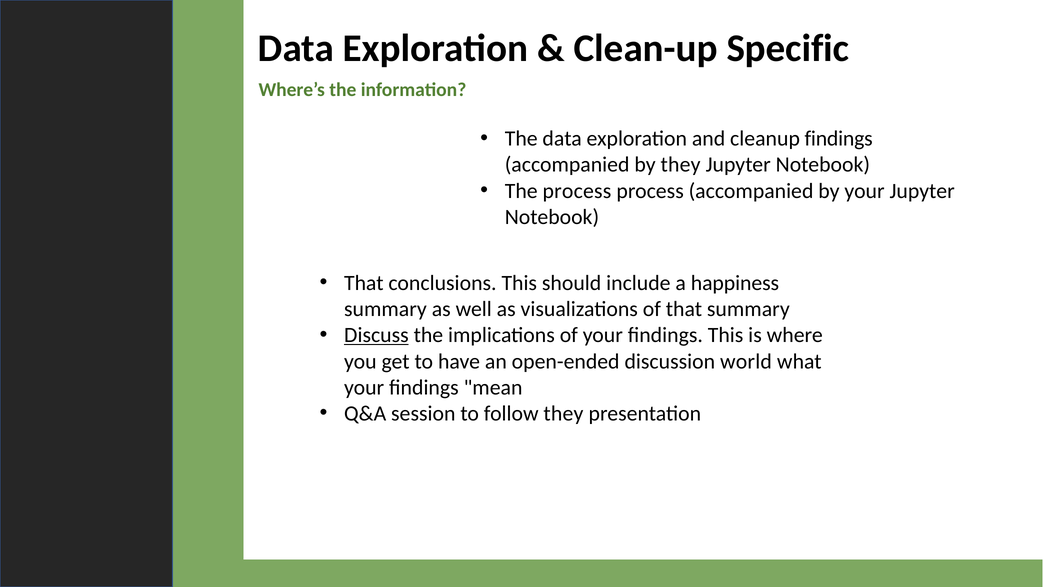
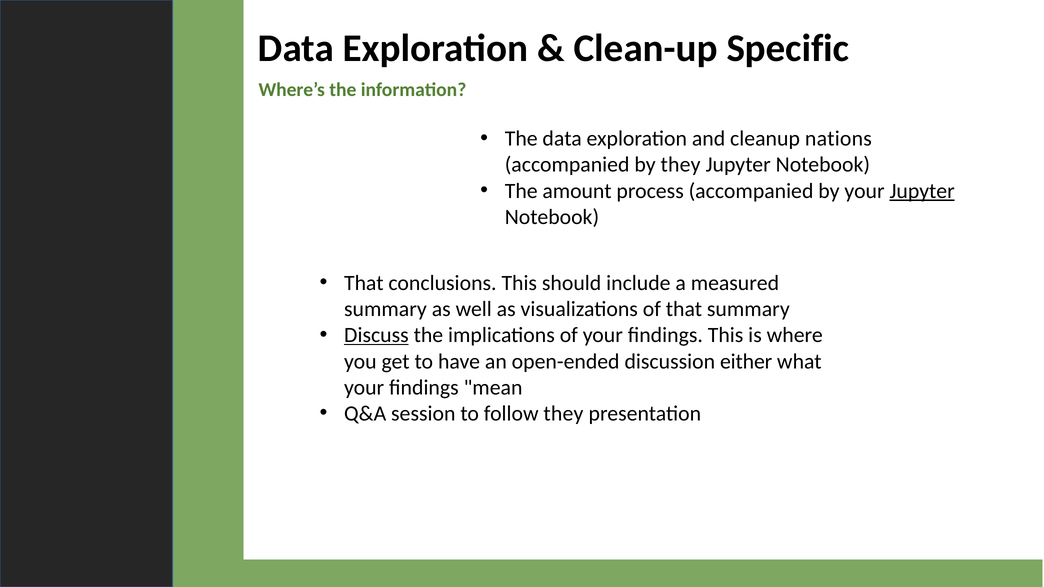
cleanup findings: findings -> nations (838, 139)
The process: process -> amount (577, 191)
Jupyter underline: none -> present (922, 191)
happiness: happiness -> measured (735, 283)
world: world -> either (746, 361)
